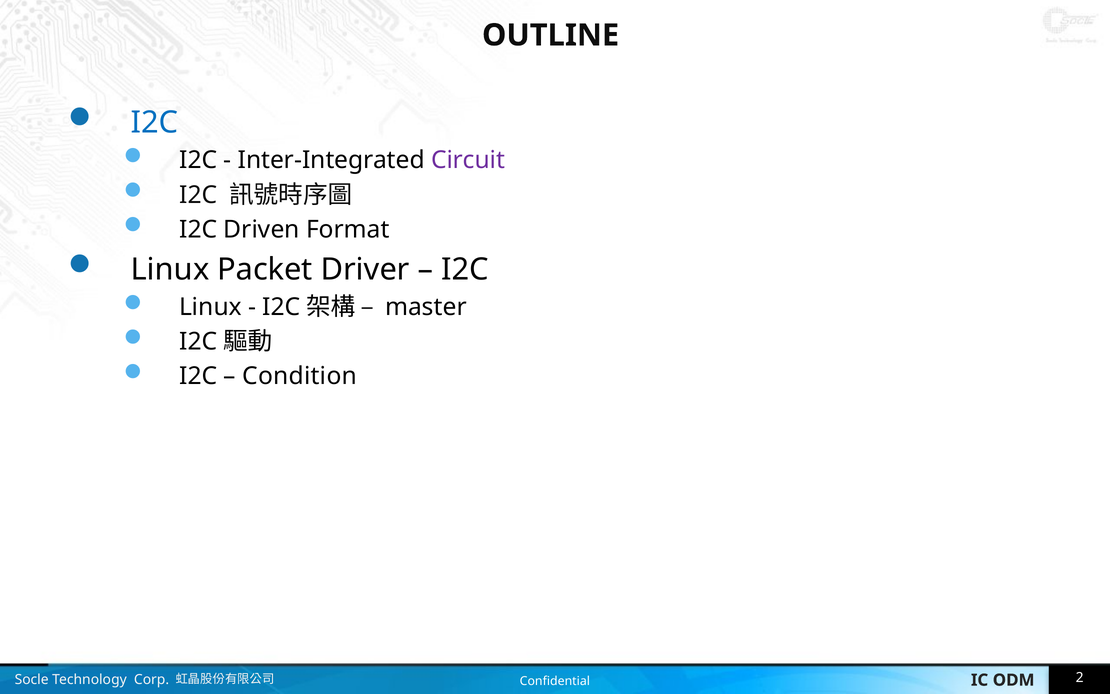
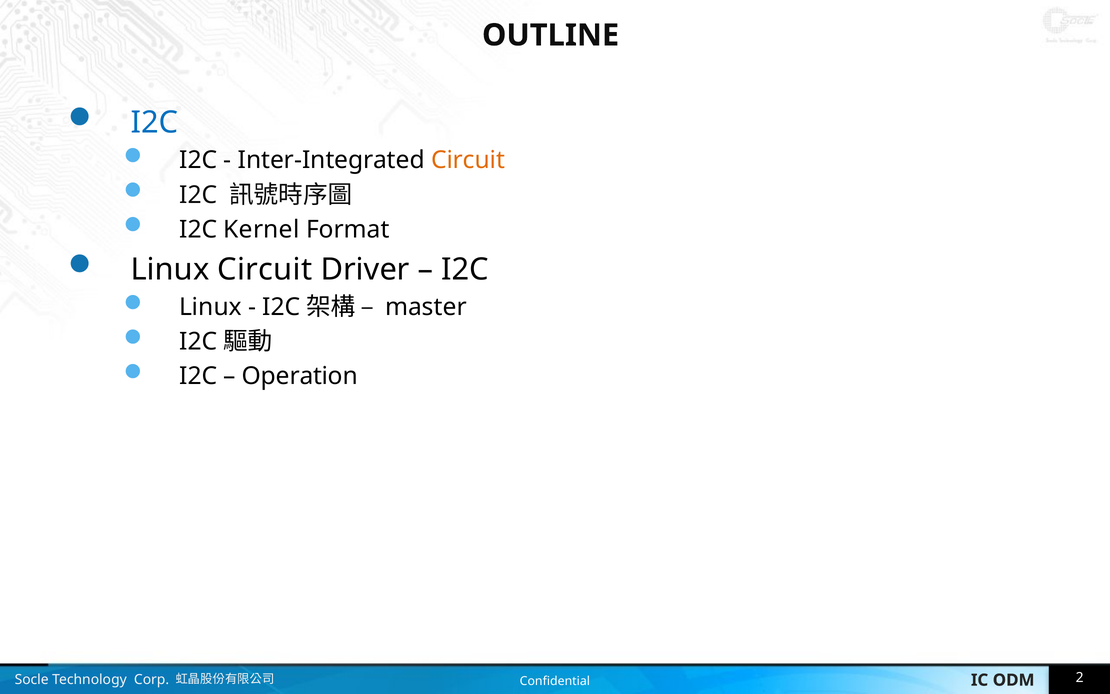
Circuit colour: purple -> orange (468, 160)
Driven: Driven -> Kernel (261, 229)
Linux Packet: Packet -> Circuit (265, 269)
Condition: Condition -> Operation (300, 376)
